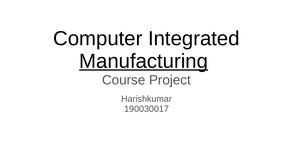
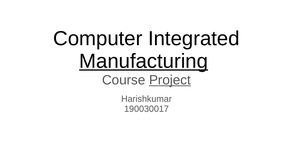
Project underline: none -> present (170, 80)
